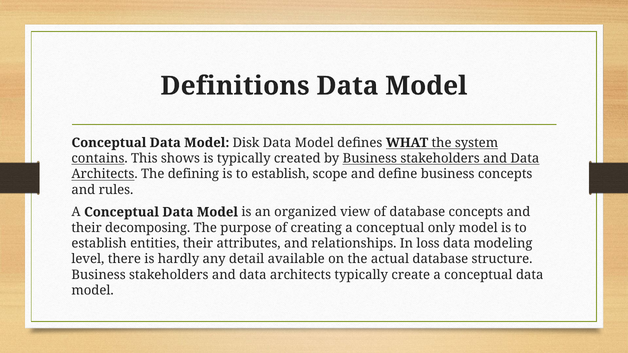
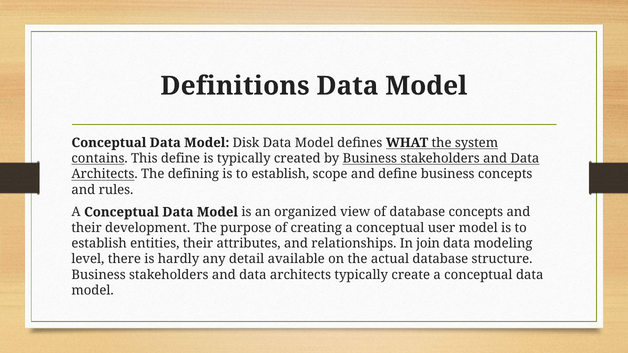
This shows: shows -> define (181, 159)
decomposing: decomposing -> development (148, 228)
only: only -> user (442, 228)
loss: loss -> join (428, 244)
